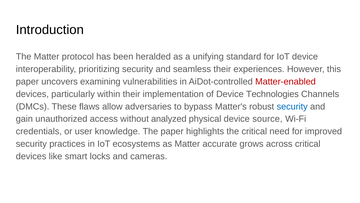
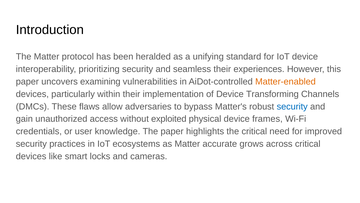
Matter-enabled colour: red -> orange (285, 81)
Technologies: Technologies -> Transforming (272, 94)
analyzed: analyzed -> exploited (169, 119)
source: source -> frames (267, 119)
